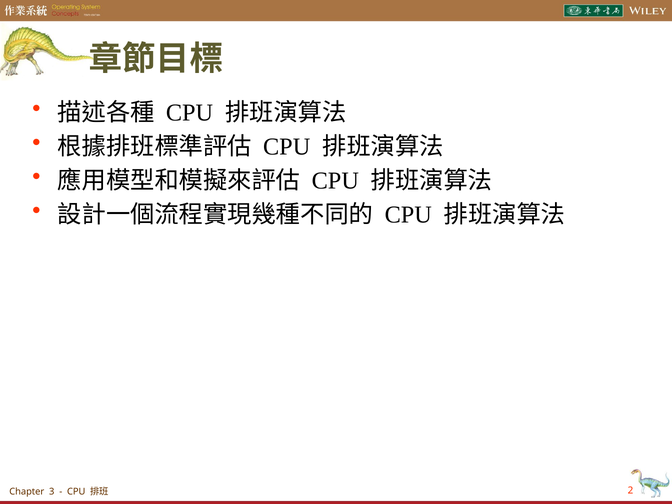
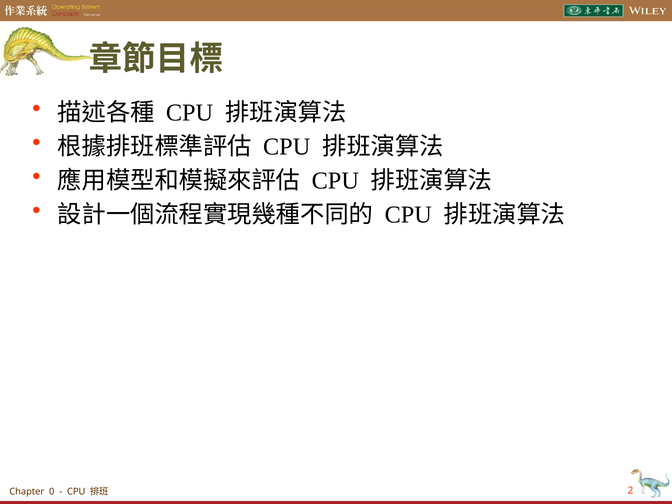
3: 3 -> 0 (52, 492)
